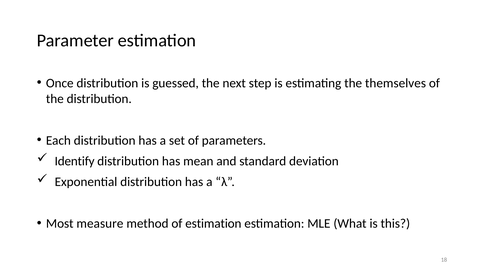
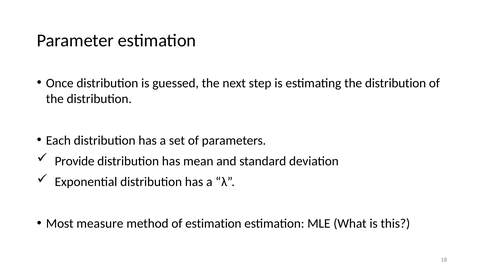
estimating the themselves: themselves -> distribution (396, 83)
Identify: Identify -> Provide (75, 161)
